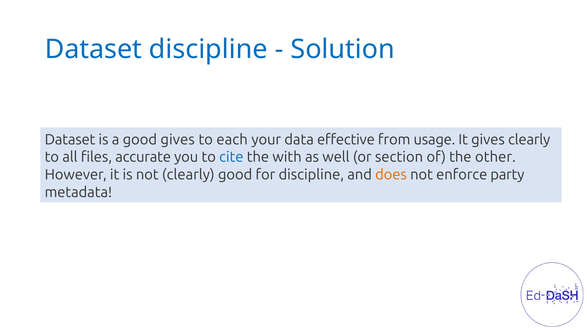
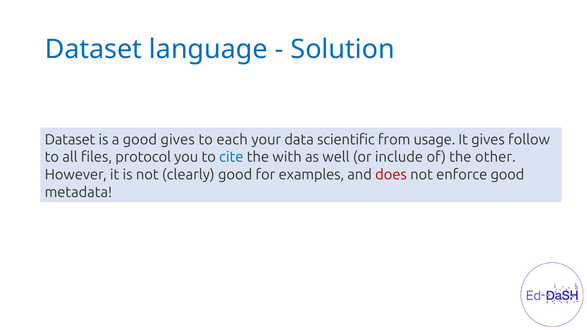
Dataset discipline: discipline -> language (208, 49)
effective: effective -> scientific (346, 140)
gives clearly: clearly -> follow (529, 140)
accurate: accurate -> protocol (143, 157)
section: section -> include (399, 157)
for discipline: discipline -> examples (311, 175)
does colour: orange -> red (391, 175)
enforce party: party -> good (507, 175)
